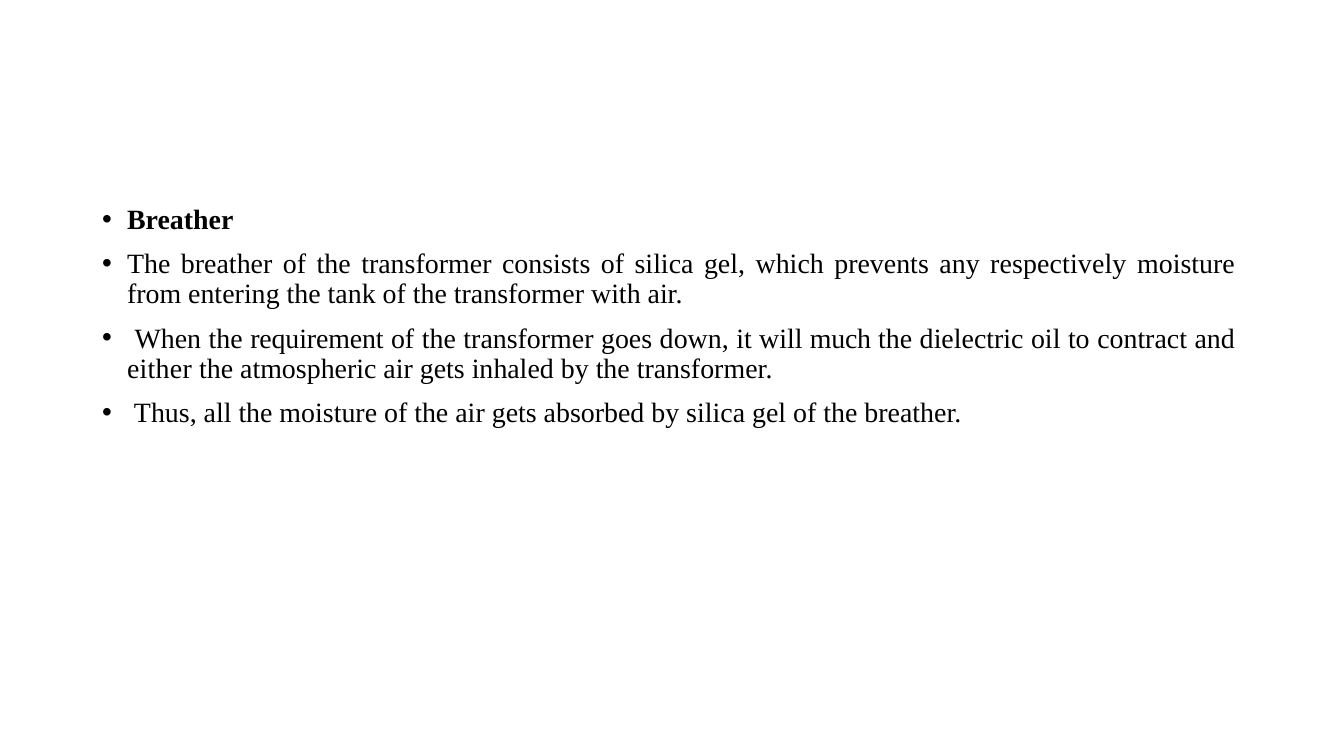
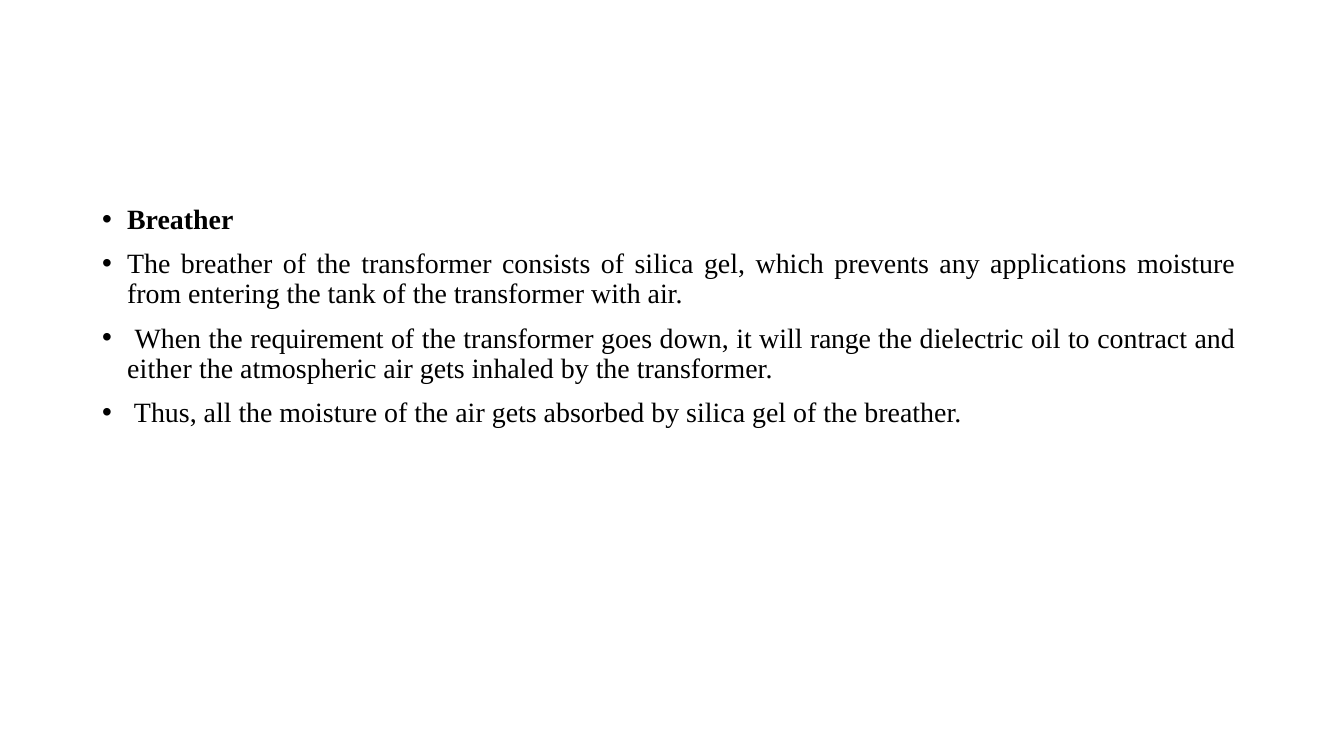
respectively: respectively -> applications (1058, 264)
much: much -> range (841, 339)
